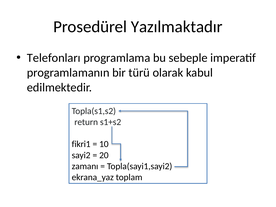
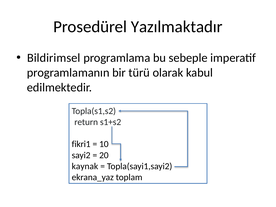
Telefonları: Telefonları -> Bildirimsel (54, 58)
zamanı: zamanı -> kaynak (85, 166)
